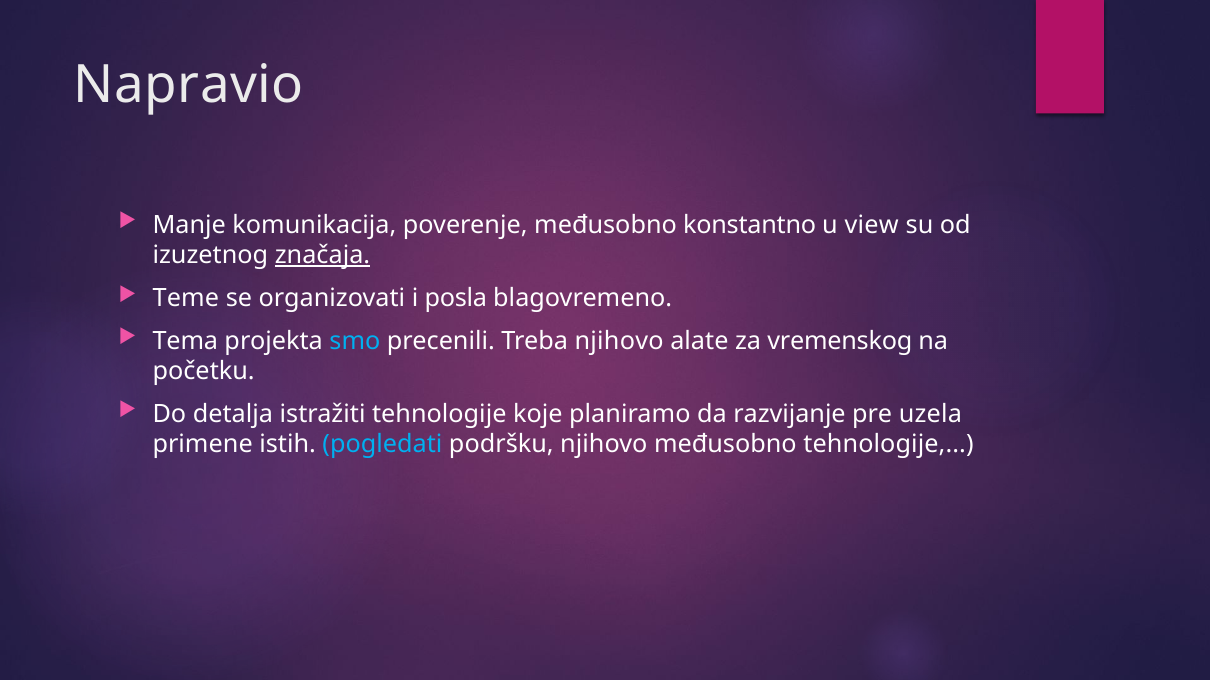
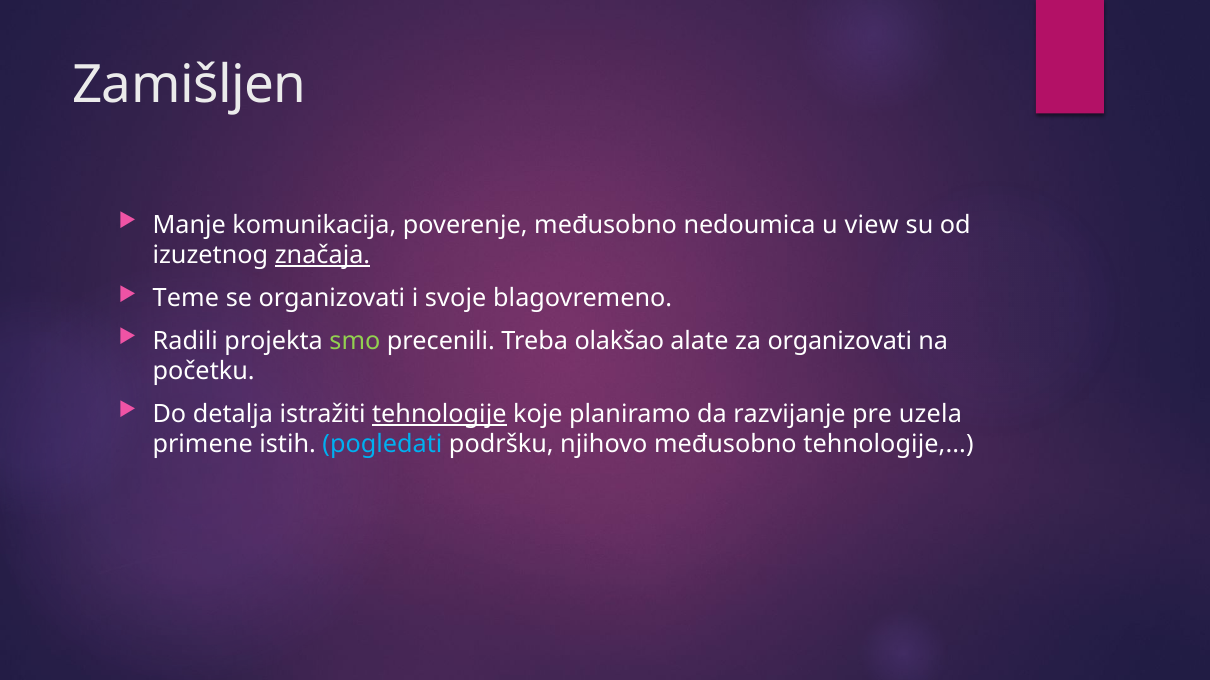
Napravio: Napravio -> Zamišljen (189, 85)
konstantno: konstantno -> nedoumica (750, 225)
posla: posla -> svoje (456, 298)
Tema: Tema -> Radili (185, 341)
smo colour: light blue -> light green (355, 341)
Treba njihovo: njihovo -> olakšao (619, 341)
za vremenskog: vremenskog -> organizovati (840, 341)
tehnologije underline: none -> present (439, 414)
